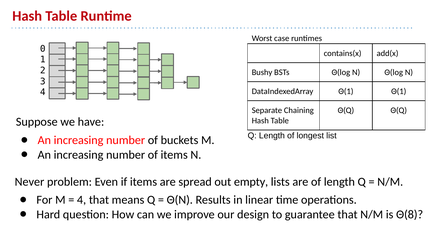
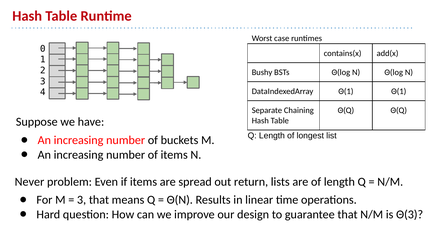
empty: empty -> return (251, 181)
4: 4 -> 3 (82, 200)
Θ(8: Θ(8 -> Θ(3 (410, 214)
